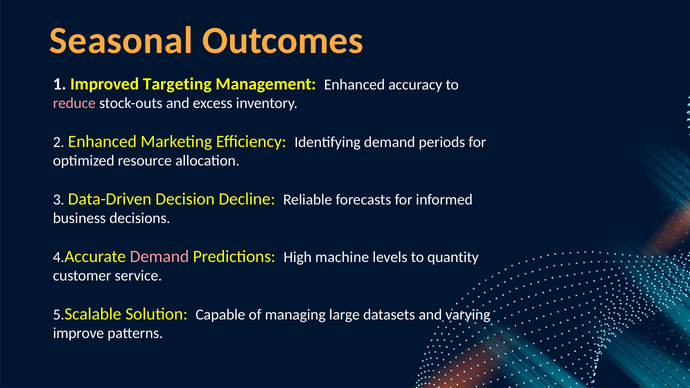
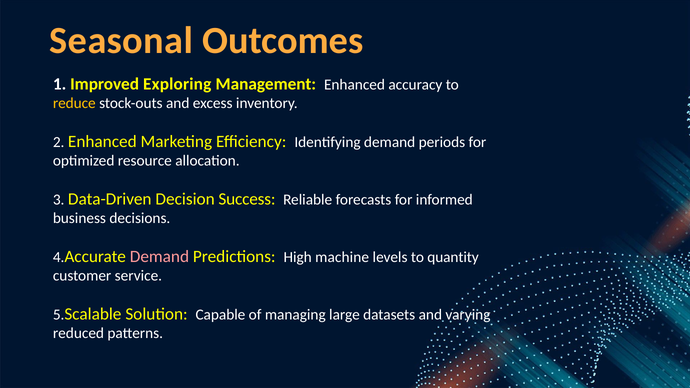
Targeting: Targeting -> Exploring (177, 84)
reduce colour: pink -> yellow (74, 103)
Decline: Decline -> Success (247, 199)
improve: improve -> reduced (78, 333)
